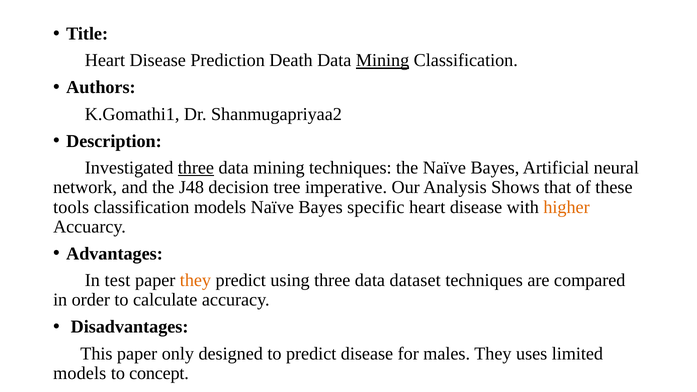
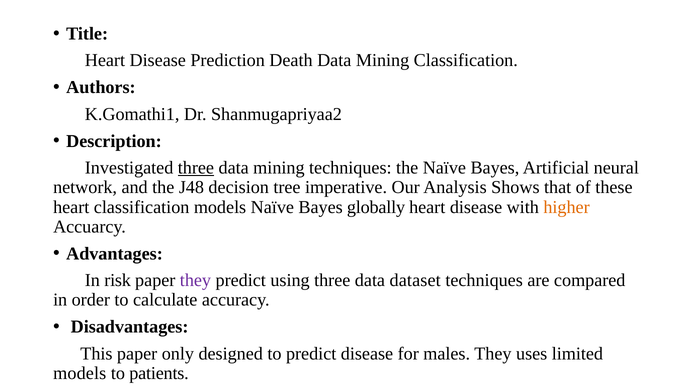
Mining underline: present -> none (383, 60)
tools: tools -> heart (71, 207)
specific: specific -> globally (376, 207)
test: test -> risk (118, 280)
they colour: orange -> purple (195, 280)
concept: concept -> patients (159, 373)
